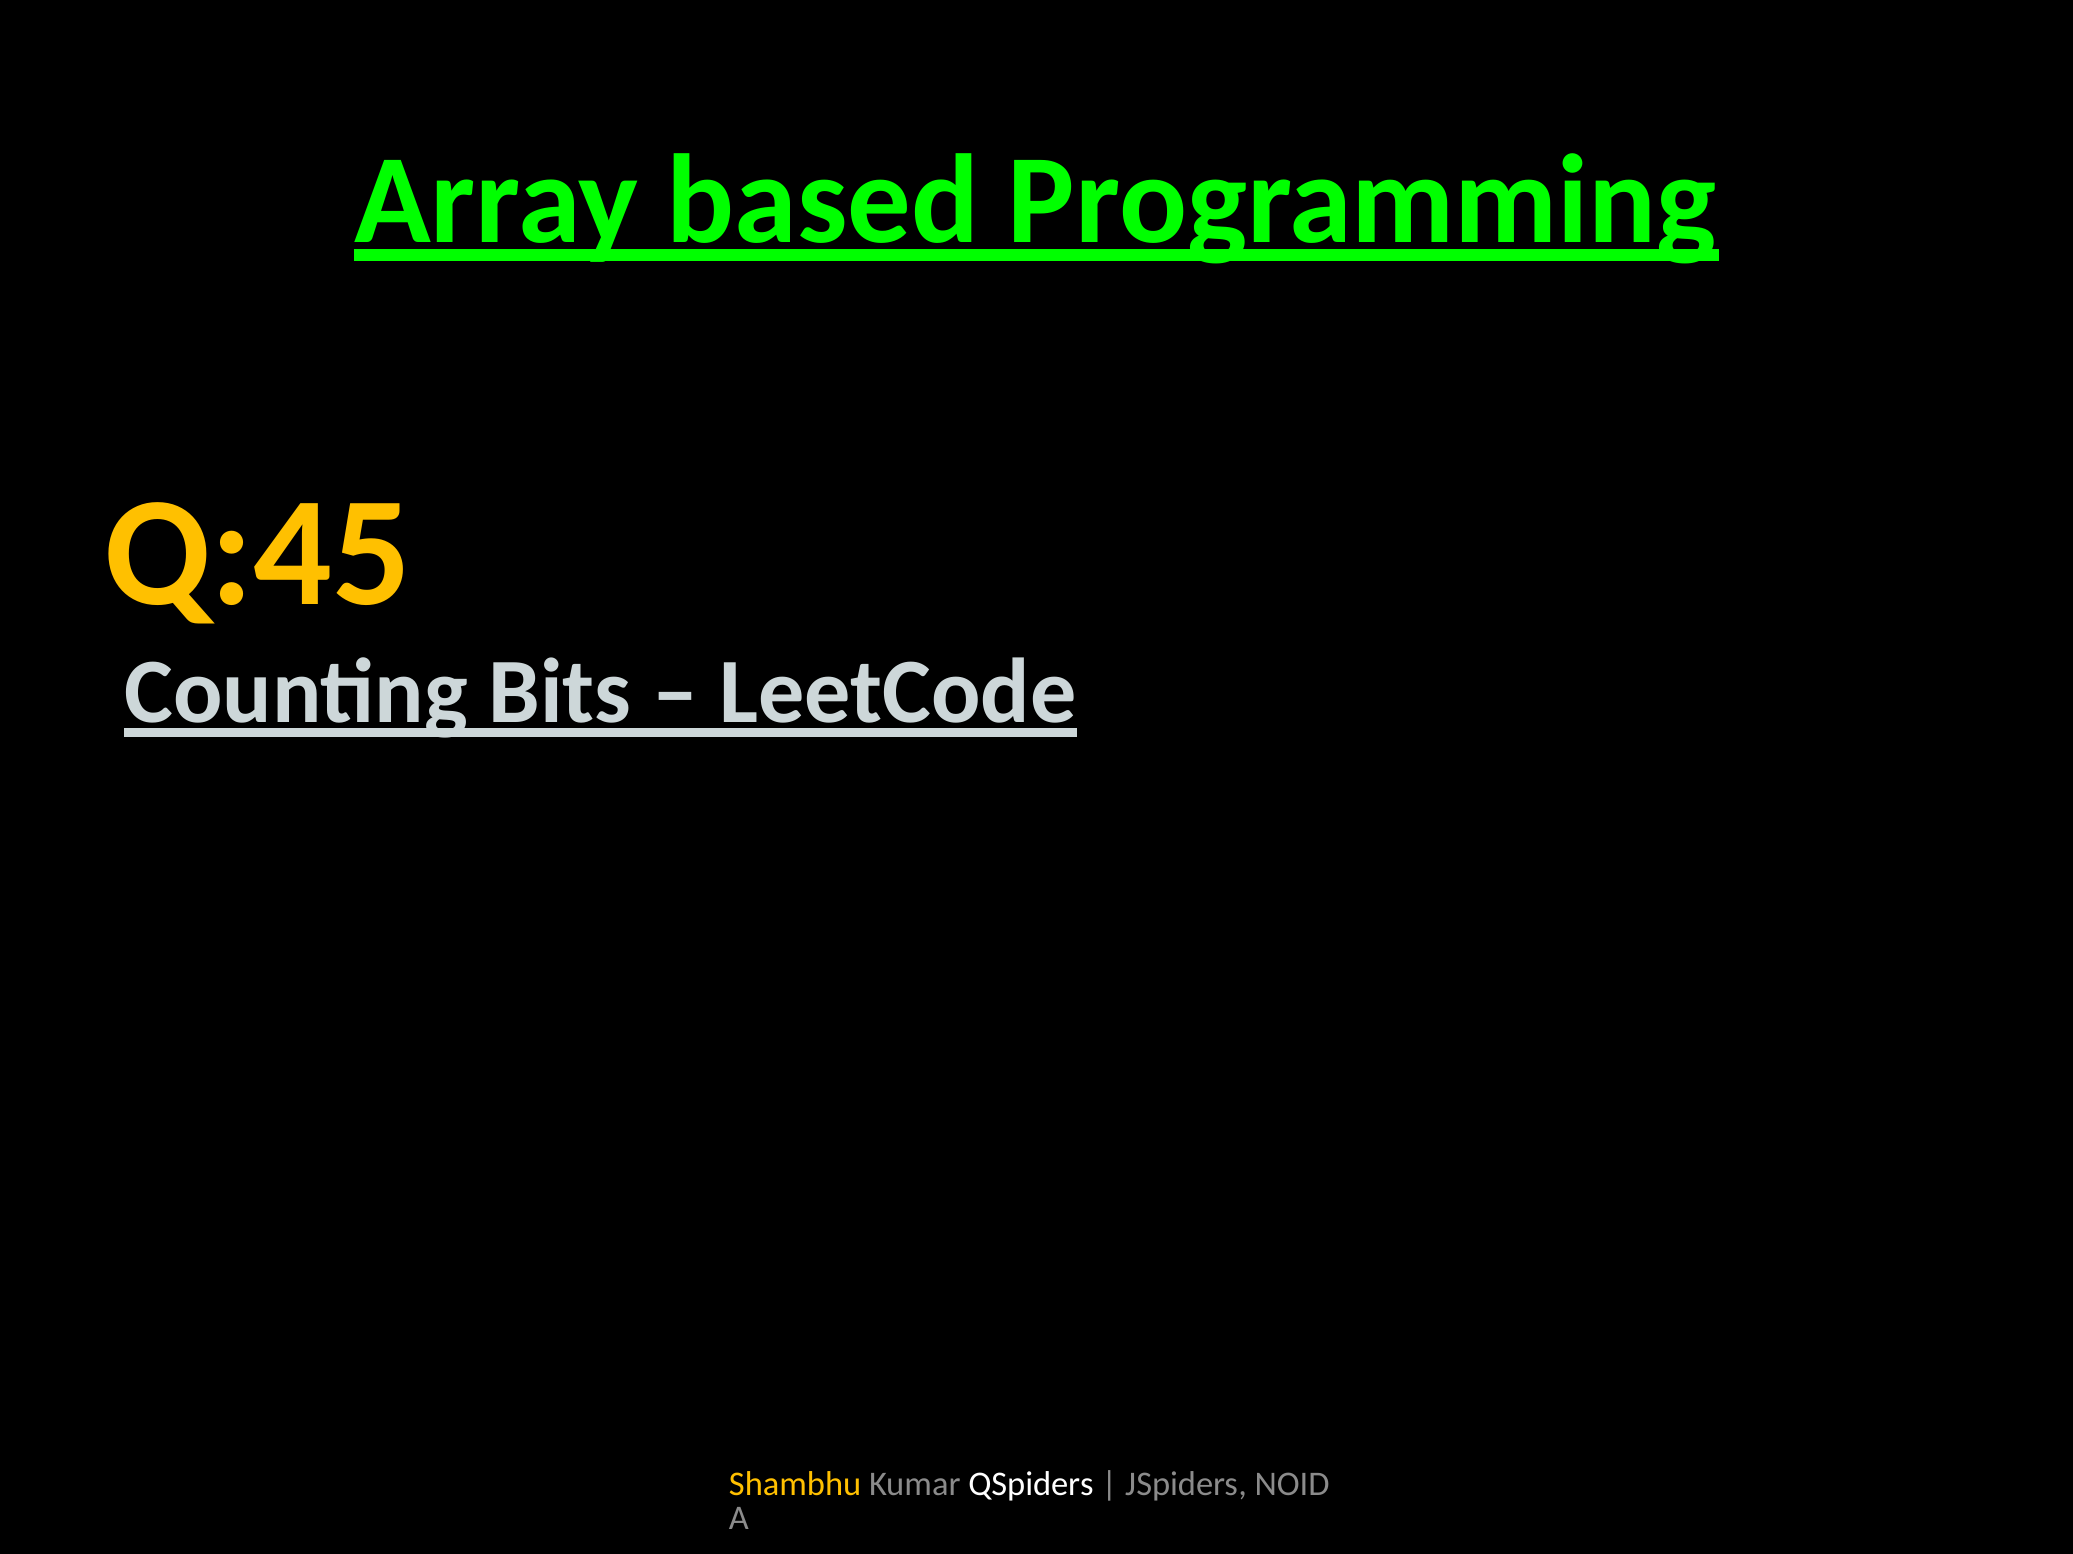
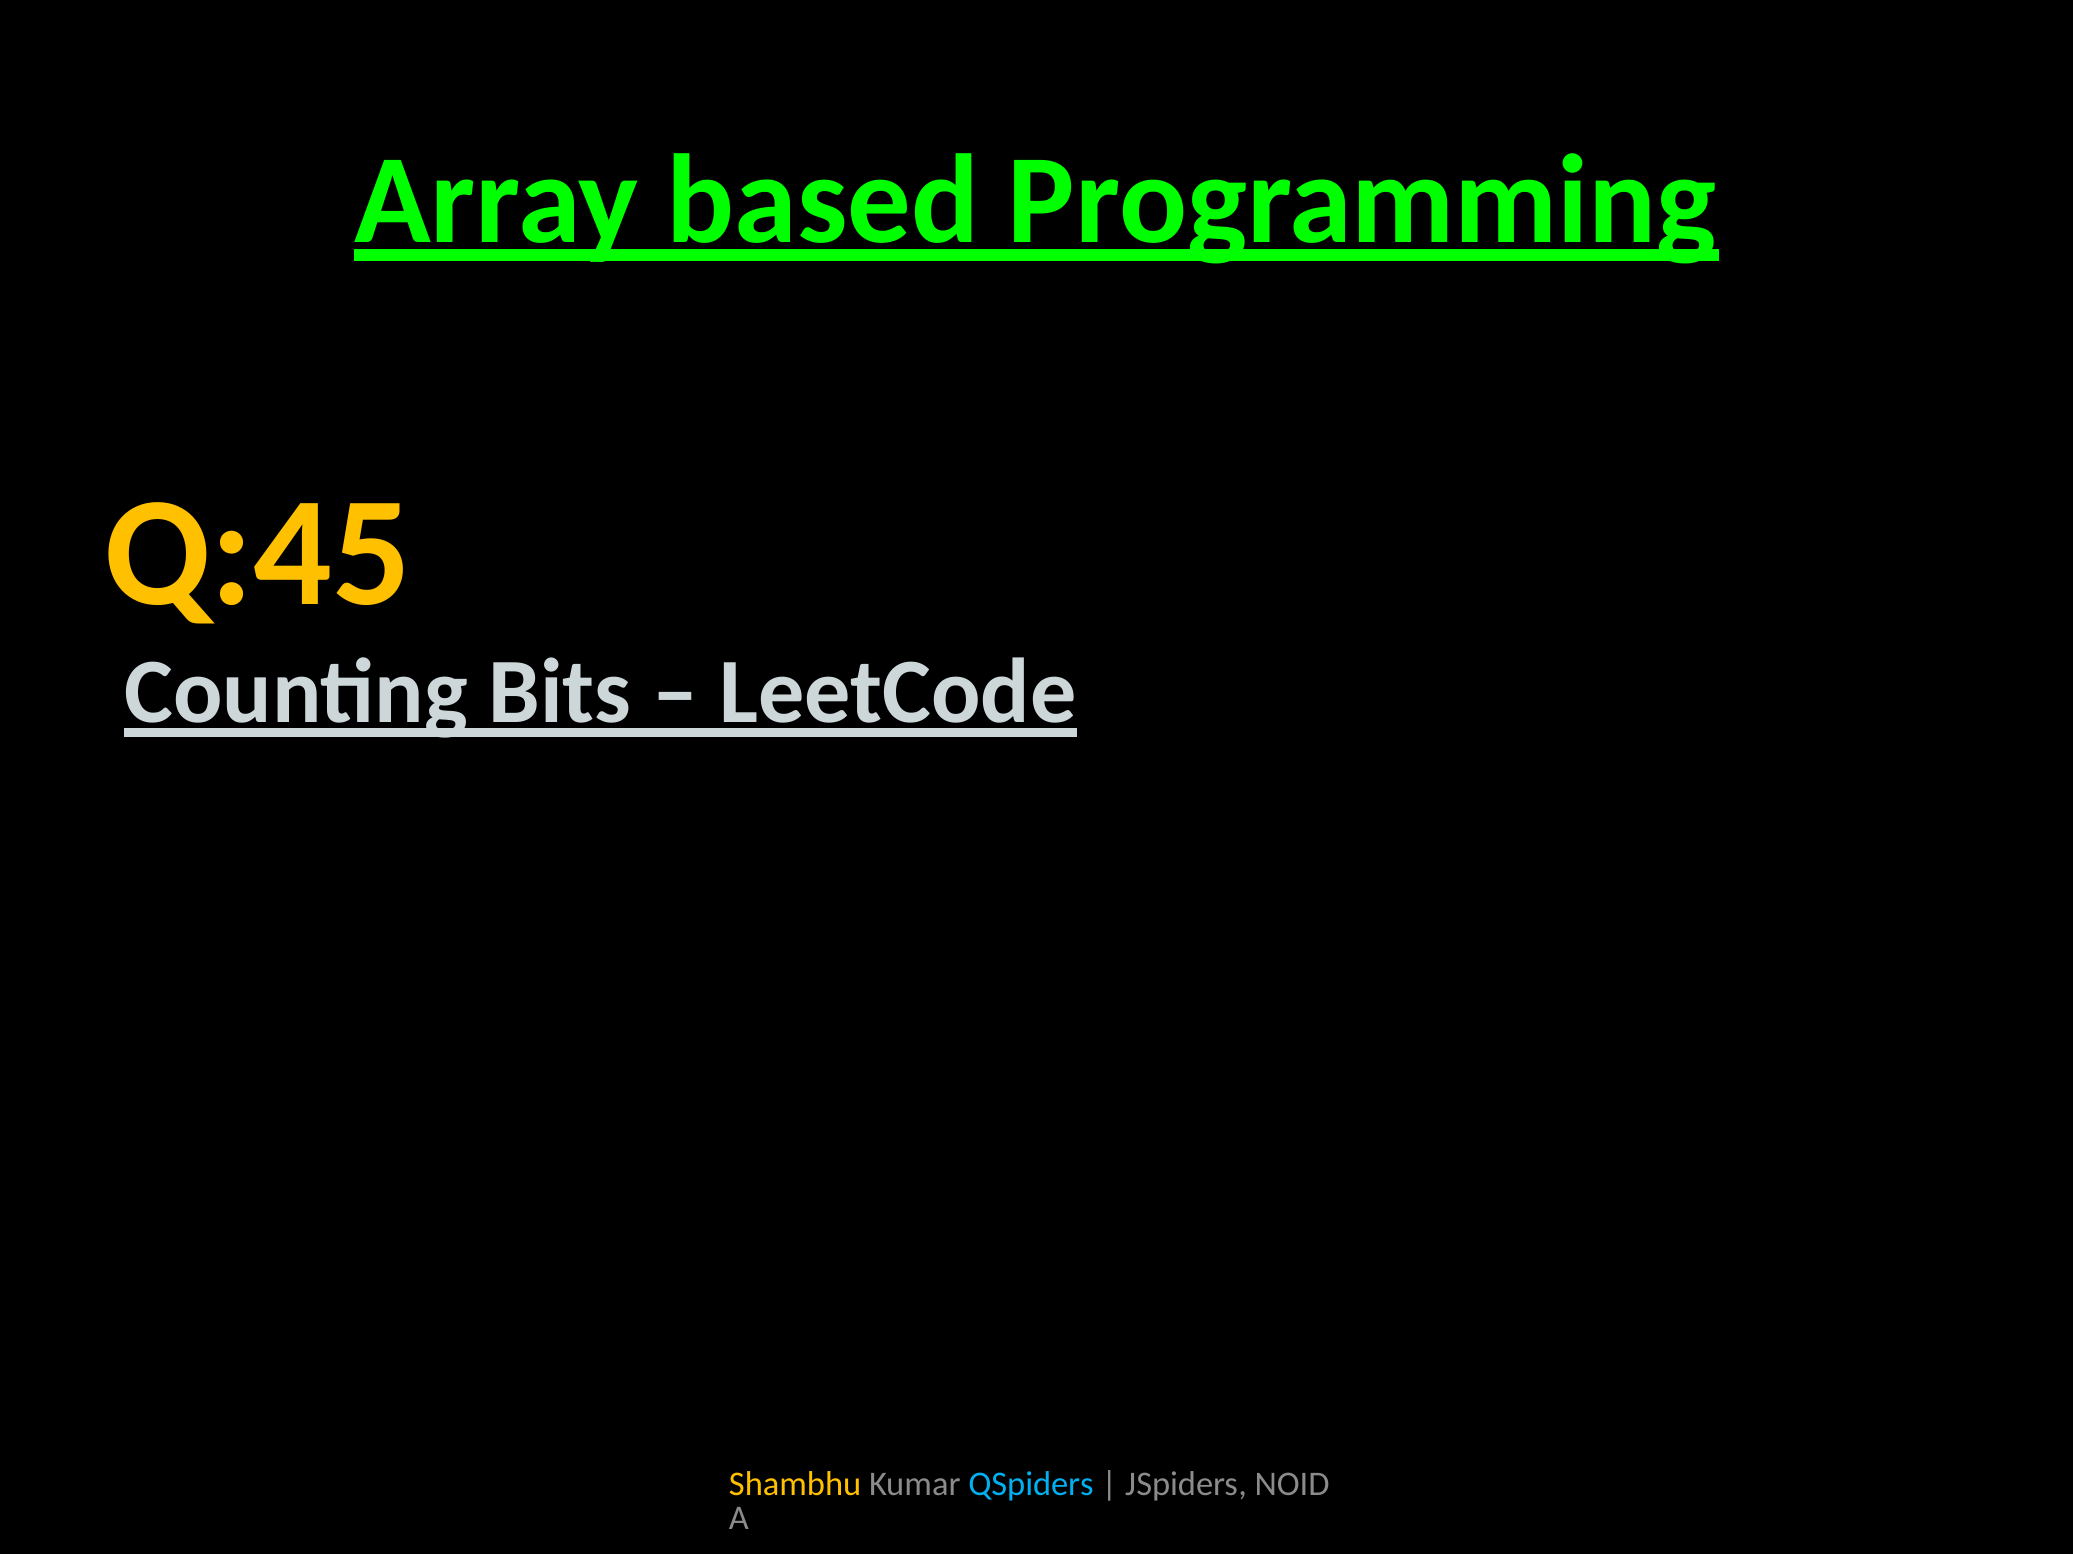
QSpiders colour: white -> light blue (1031, 1484)
